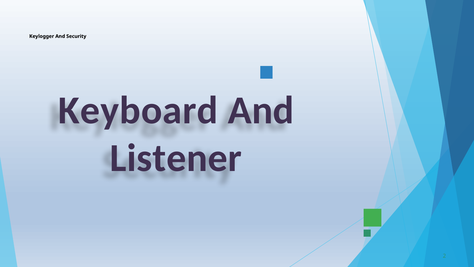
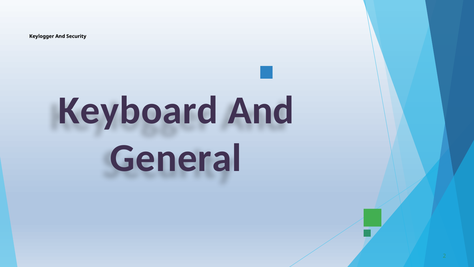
Listener: Listener -> General (176, 158)
